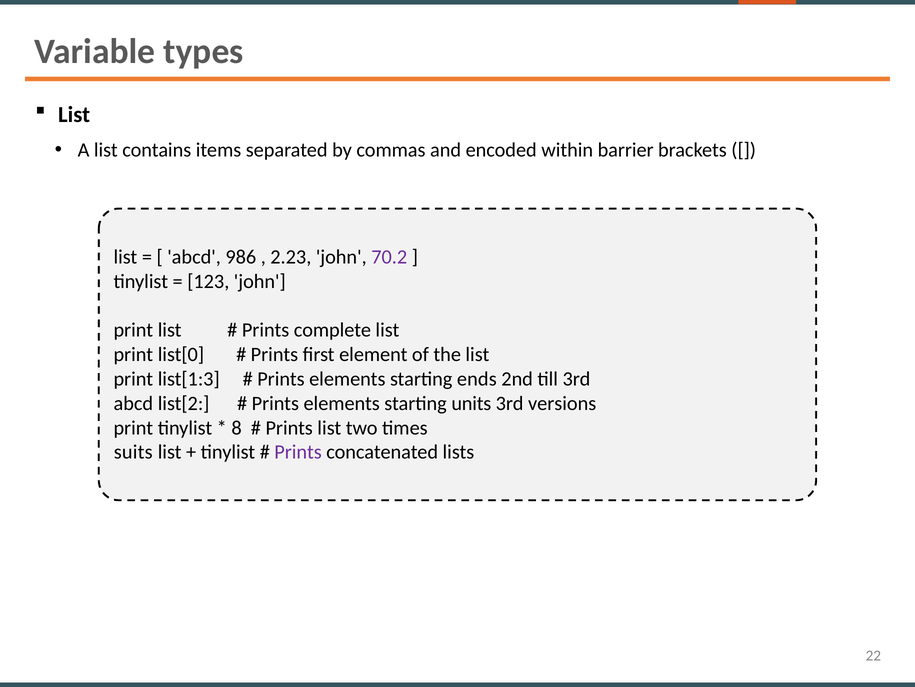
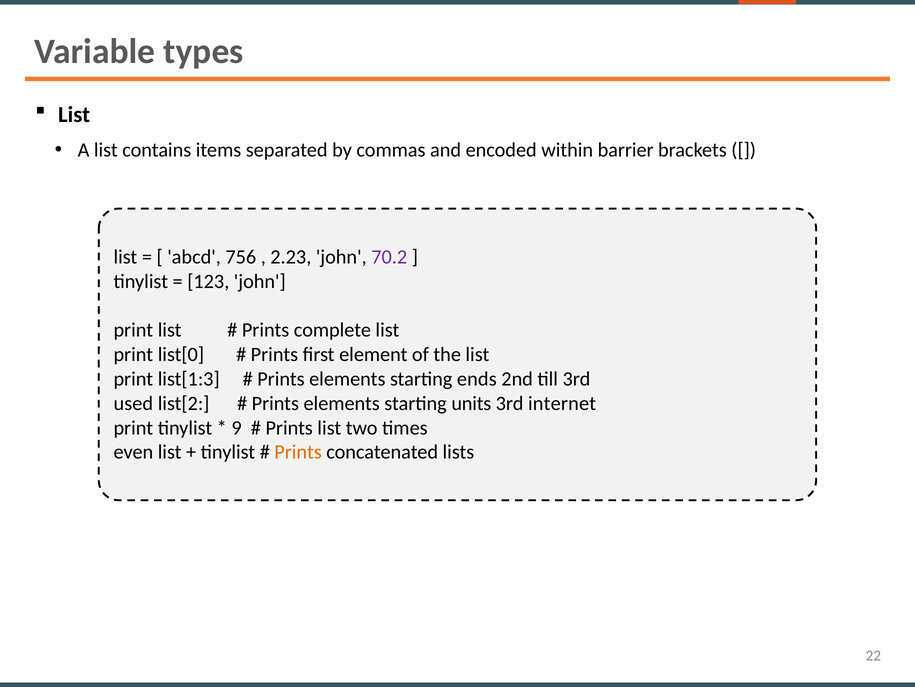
986: 986 -> 756 (241, 257)
abcd: abcd -> used (133, 403)
versions: versions -> internet (562, 403)
8: 8 -> 9 (237, 427)
suits: suits -> even (133, 452)
Prints colour: purple -> orange (298, 452)
